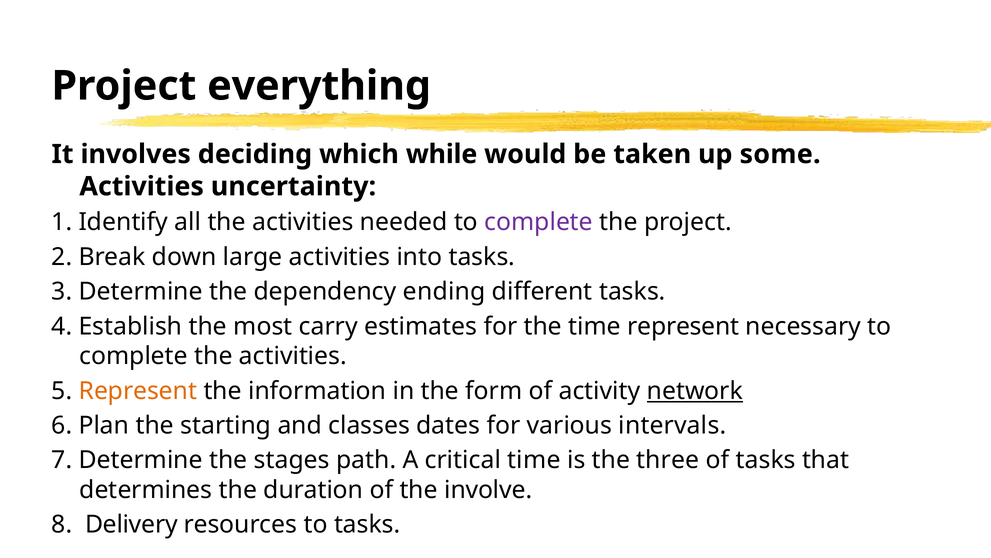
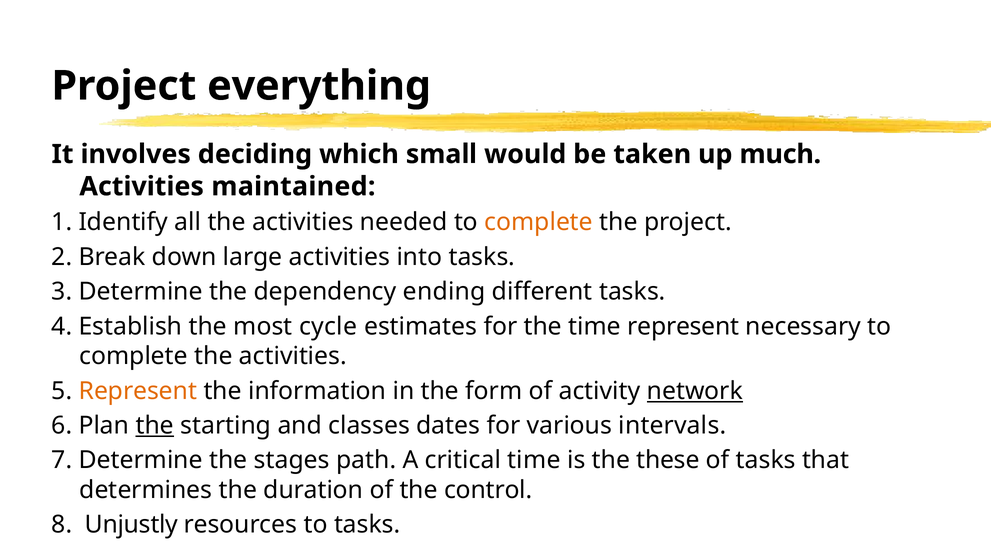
while: while -> small (442, 154)
some: some -> much (780, 154)
uncertainty: uncertainty -> maintained (293, 186)
complete colour: purple -> orange (539, 222)
carry: carry -> cycle (328, 326)
the underline: none -> present (155, 425)
three: three -> these (668, 460)
involve: involve -> control (488, 490)
Delivery: Delivery -> Unjustly (131, 524)
